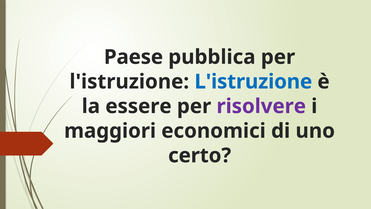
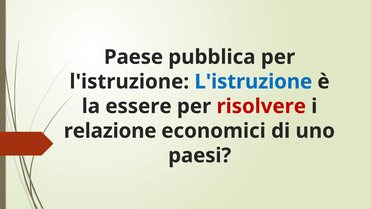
risolvere colour: purple -> red (261, 106)
maggiori: maggiori -> relazione (110, 131)
certo: certo -> paesi (200, 155)
